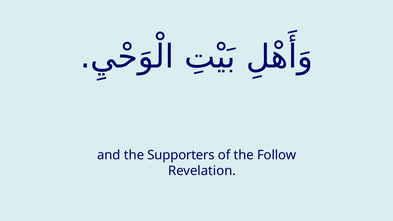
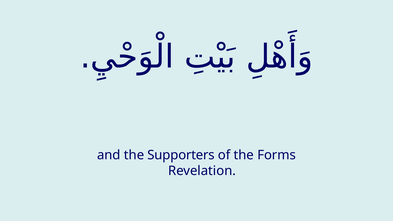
Follow: Follow -> Forms (277, 155)
